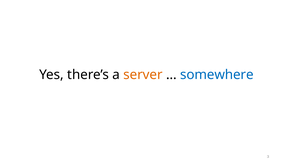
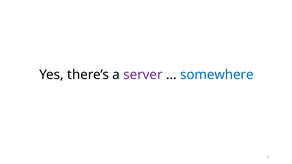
server colour: orange -> purple (143, 75)
